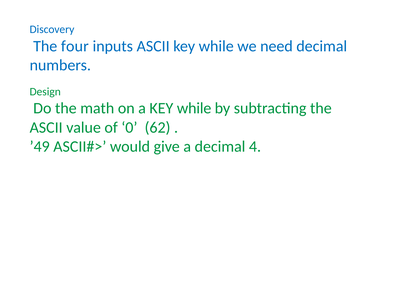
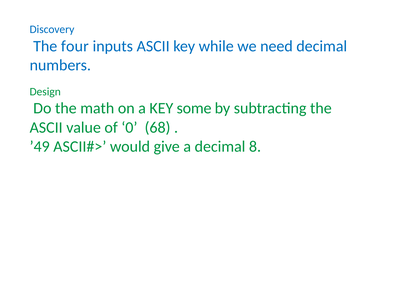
a KEY while: while -> some (194, 108)
62: 62 -> 68 (158, 128)
4: 4 -> 8 (255, 147)
